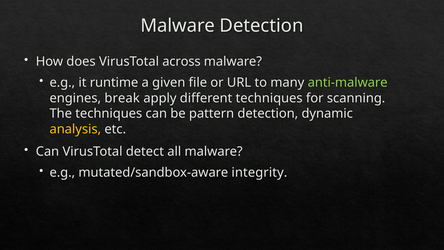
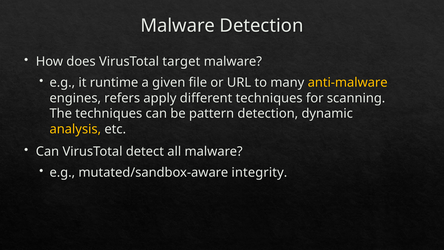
across: across -> target (181, 62)
anti-malware colour: light green -> yellow (348, 82)
break: break -> refers (122, 98)
